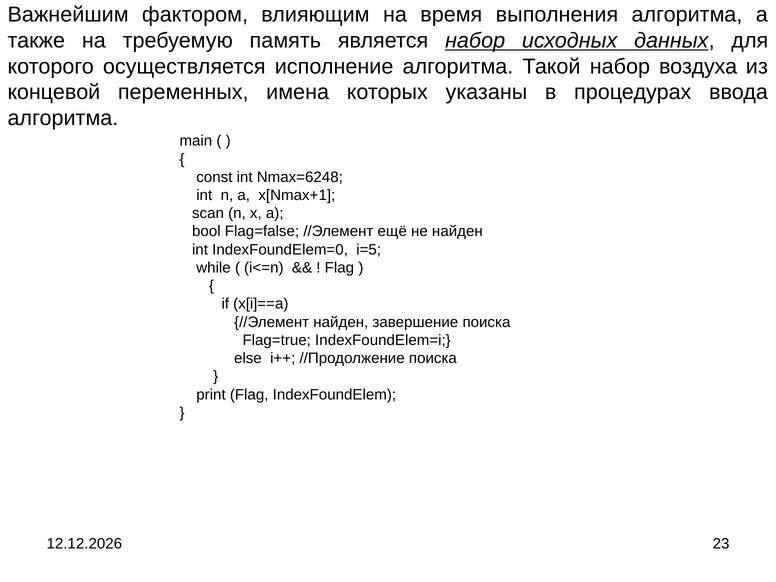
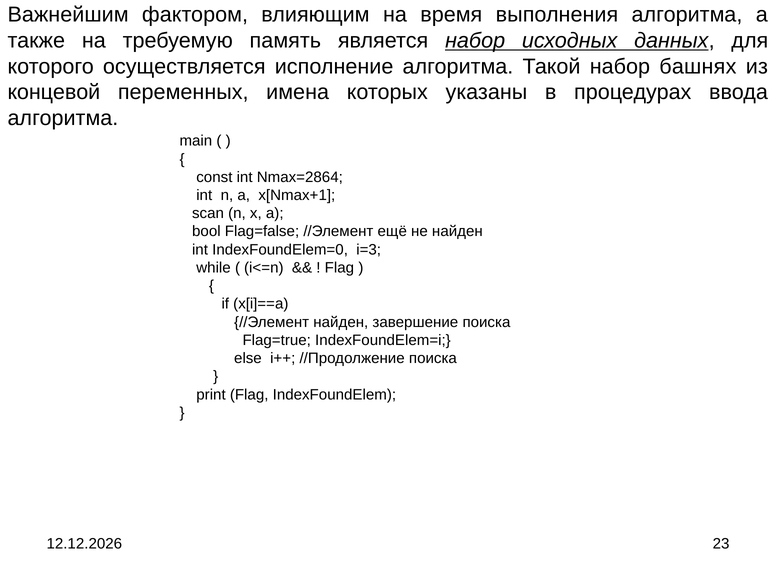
воздуха: воздуха -> башнях (698, 66)
Nmax=6248: Nmax=6248 -> Nmax=2864 (300, 177)
i=5: i=5 -> i=3 (369, 250)
